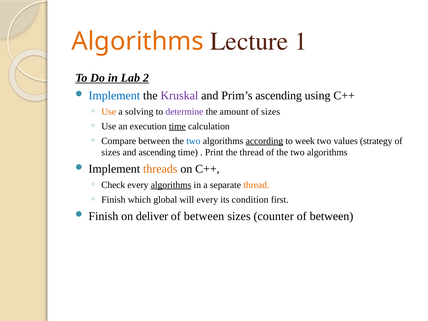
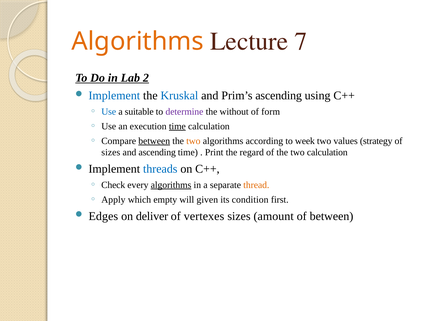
1: 1 -> 7 (301, 41)
Kruskal colour: purple -> blue (179, 96)
Use colour: orange -> blue (109, 112)
solving: solving -> suitable (139, 112)
amount: amount -> without (234, 112)
sizes: sizes -> form (271, 112)
between underline: none -> present (154, 141)
two colour: blue -> orange (193, 141)
according underline: present -> none (264, 141)
the thread: thread -> regard (252, 152)
of the two algorithms: algorithms -> calculation (327, 152)
threads colour: orange -> blue (160, 169)
Finish: Finish -> Apply (113, 200)
global: global -> empty (165, 200)
will every: every -> given (207, 200)
Finish: Finish -> Edges (103, 216)
between: between -> vertexes (204, 216)
counter: counter -> amount (274, 216)
